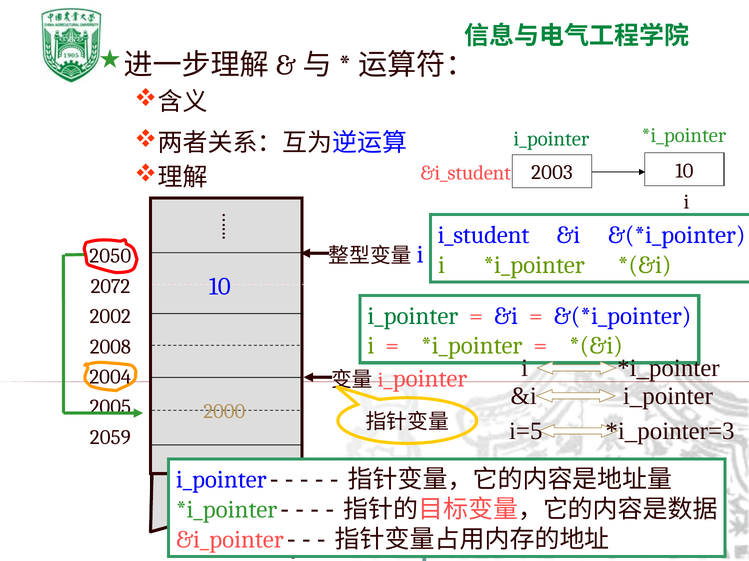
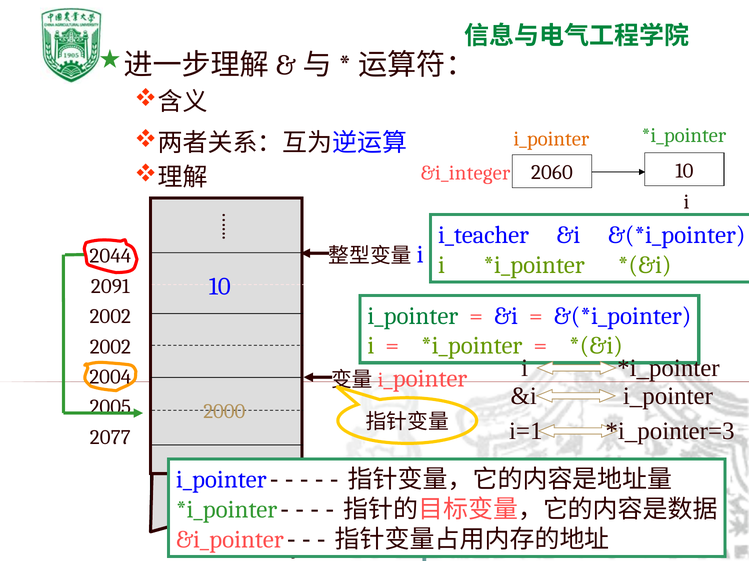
i_pointer colour: green -> orange (551, 139)
2003: 2003 -> 2060 (552, 173)
&i_student: &i_student -> &i_integer (465, 173)
i_student: i_student -> i_teacher (484, 235)
2050: 2050 -> 2044 (110, 256)
2072: 2072 -> 2091 (110, 287)
2008: 2008 -> 2002 (110, 347)
i=5: i=5 -> i=1 (526, 432)
2059: 2059 -> 2077 (110, 438)
